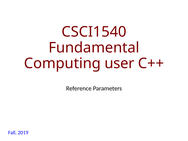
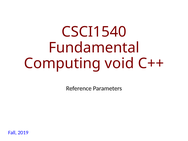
user: user -> void (119, 63)
